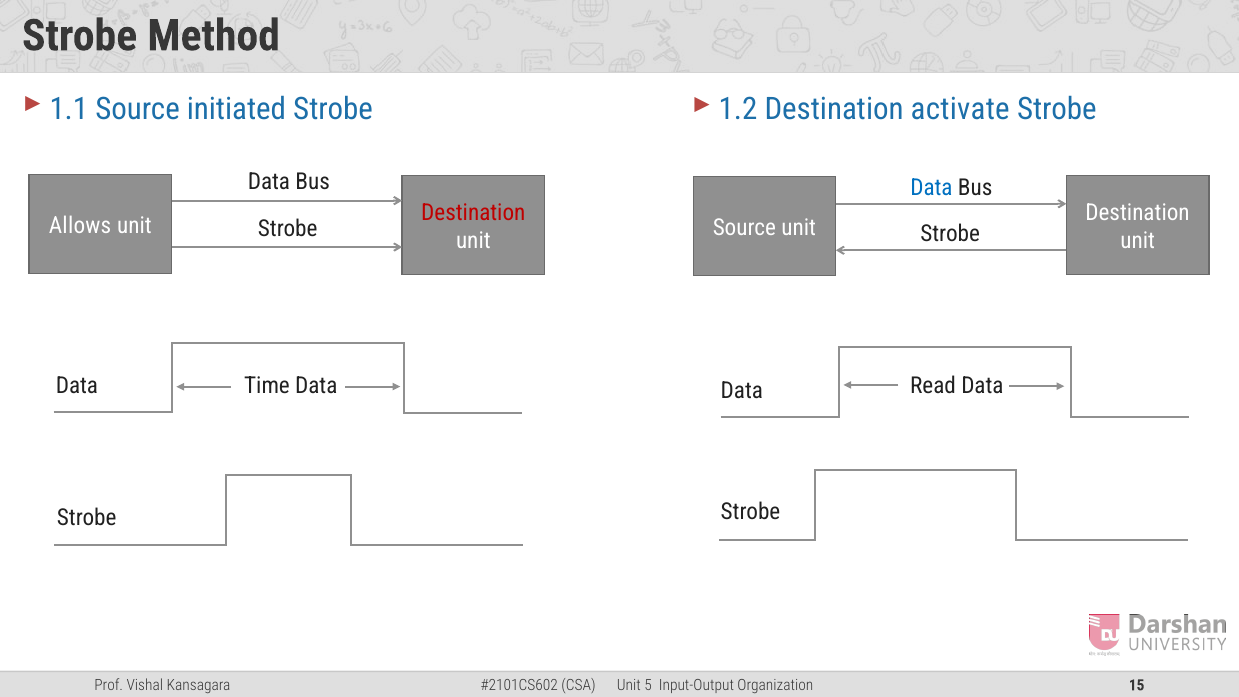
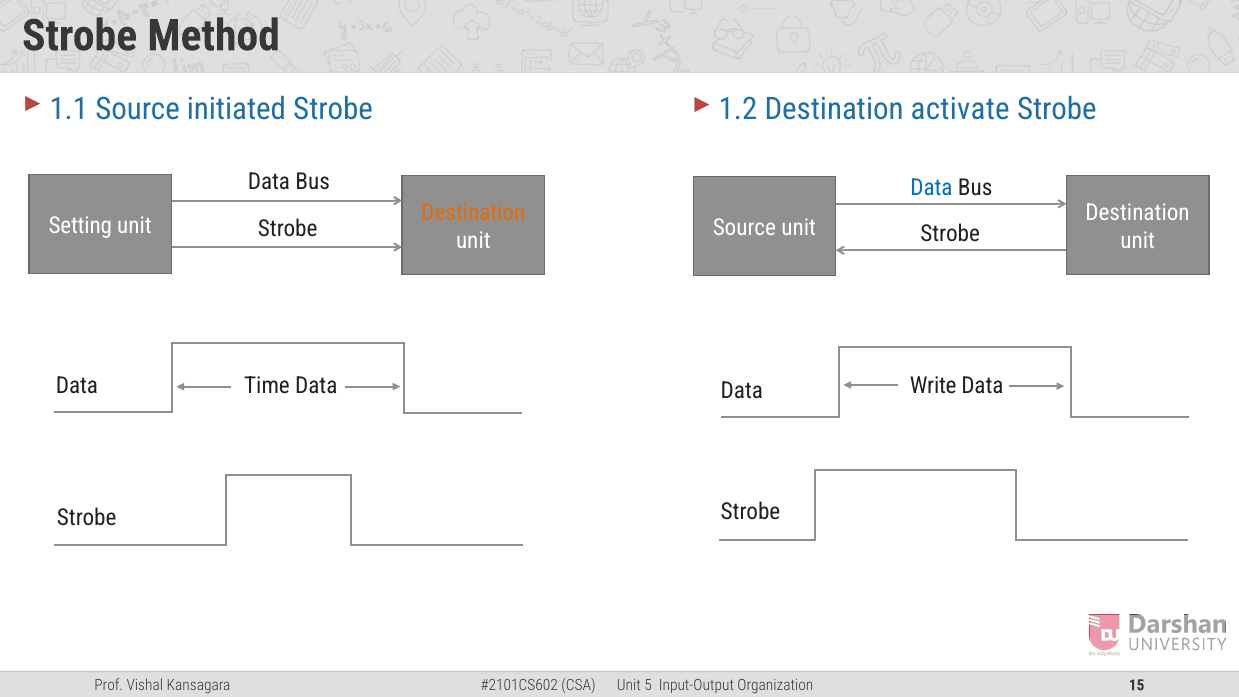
Destination colour: red -> orange (473, 213)
Allows: Allows -> Setting (80, 226)
Read: Read -> Write (933, 386)
